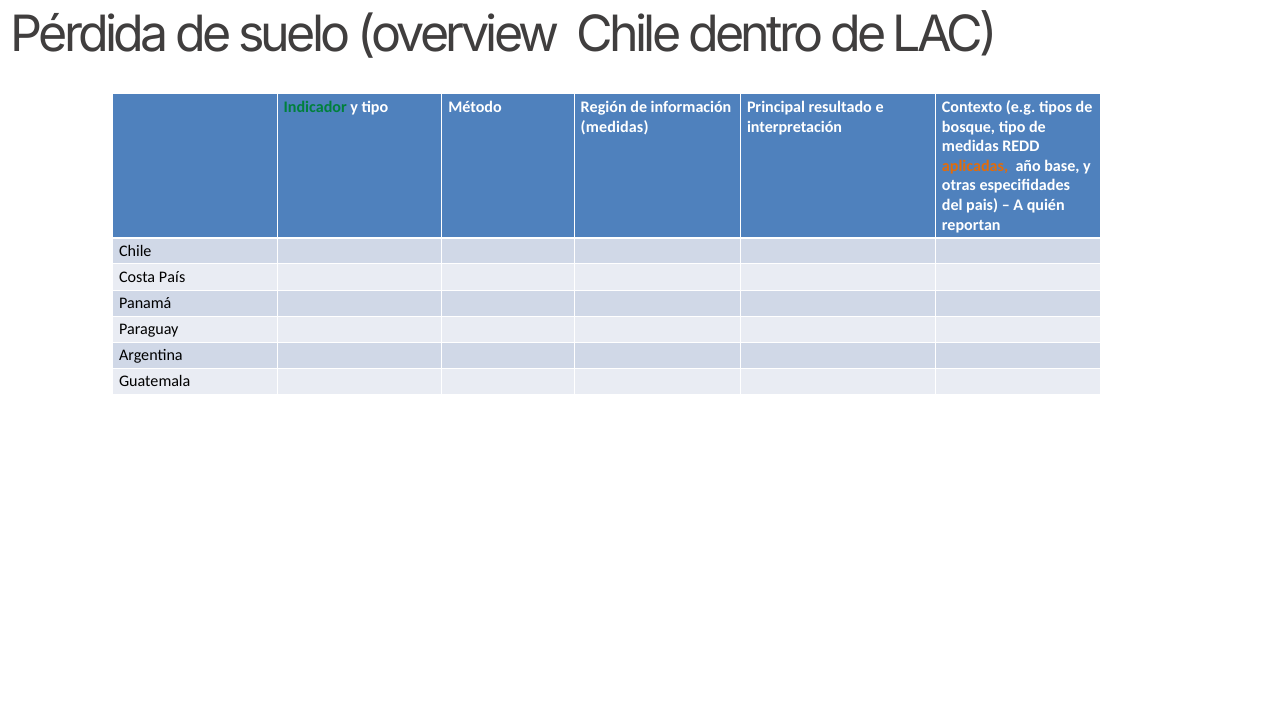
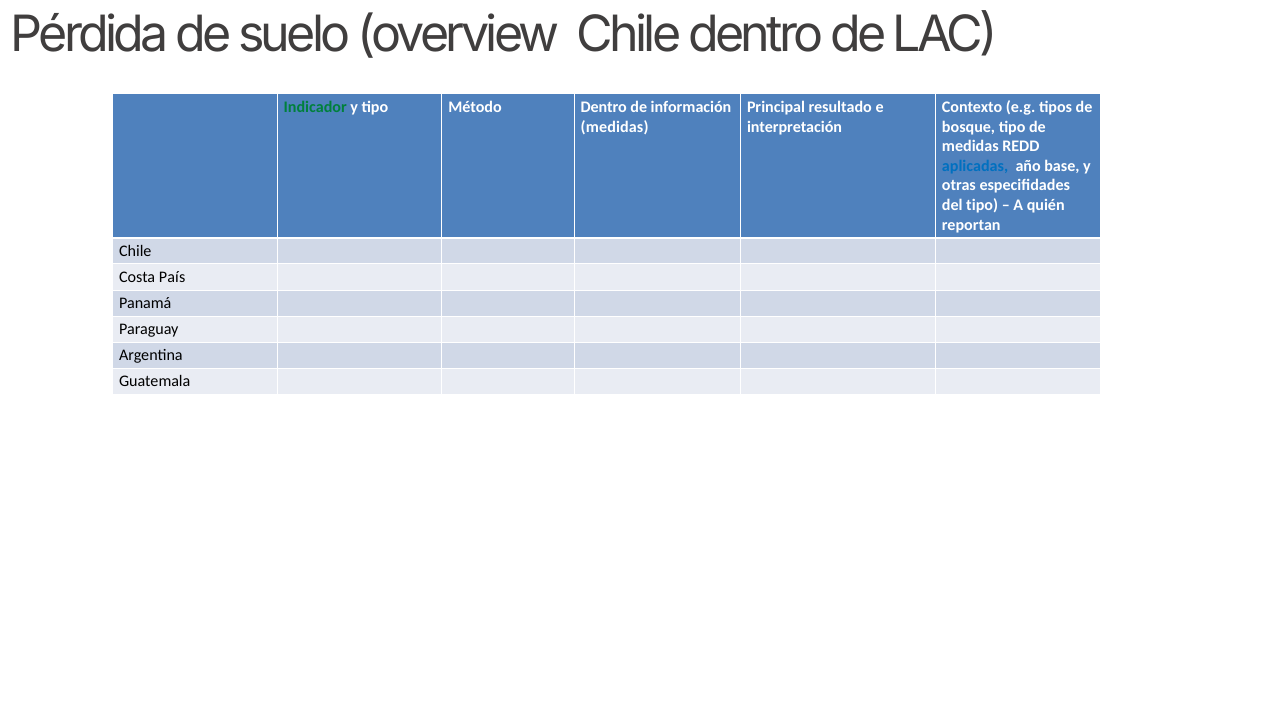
Método Región: Región -> Dentro (604, 107)
aplicadas colour: orange -> blue (975, 166)
del pais: pais -> tipo (982, 205)
